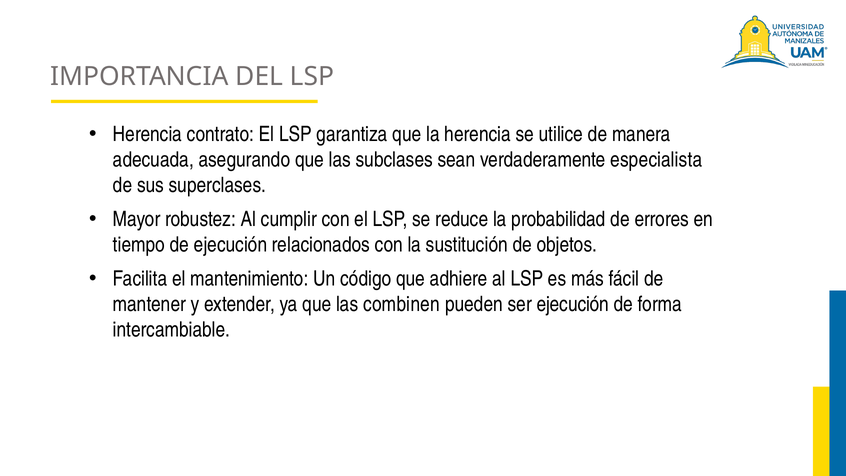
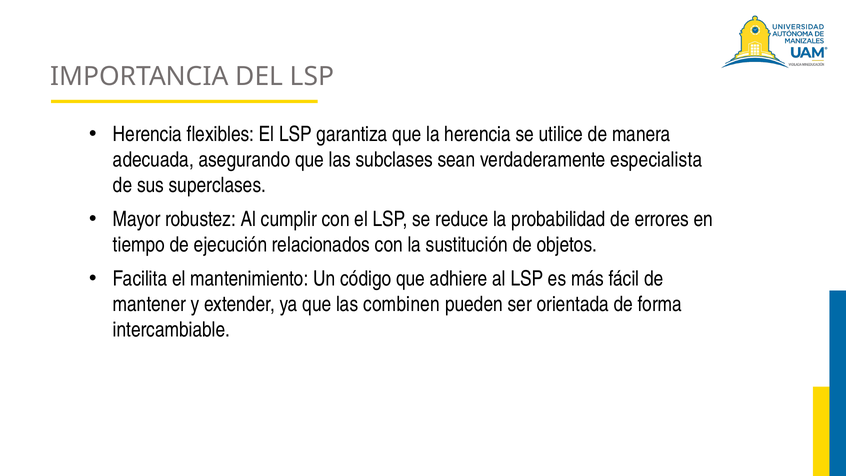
contrato: contrato -> flexibles (220, 134)
ser ejecución: ejecución -> orientada (573, 304)
